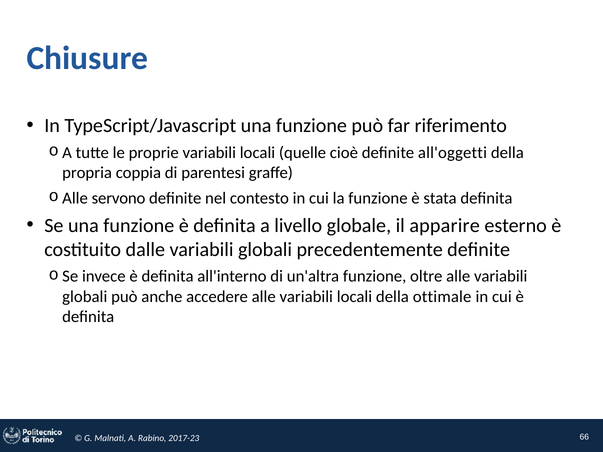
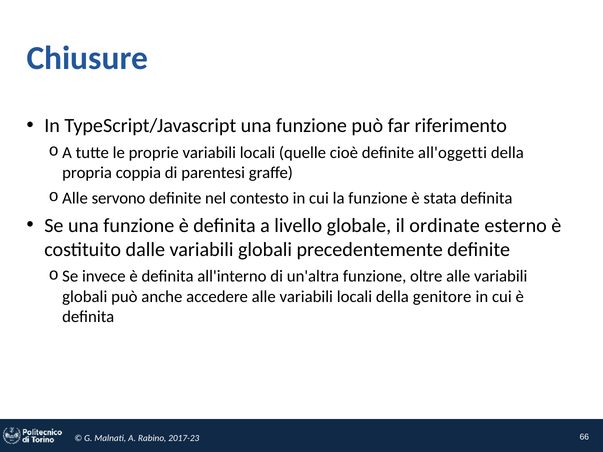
apparire: apparire -> ordinate (445, 225)
ottimale: ottimale -> genitore (442, 297)
